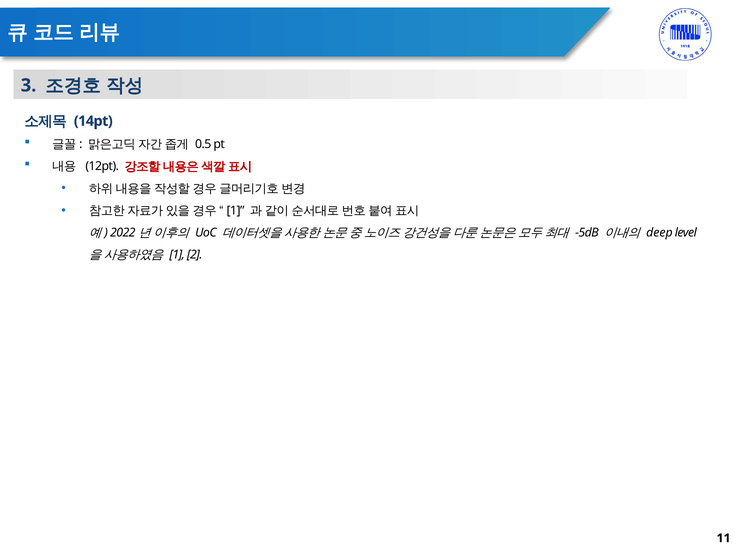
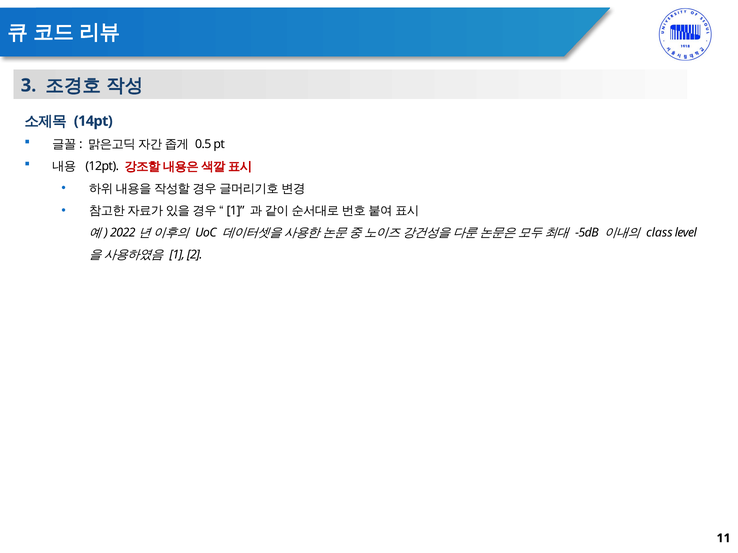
deep: deep -> class (659, 233)
